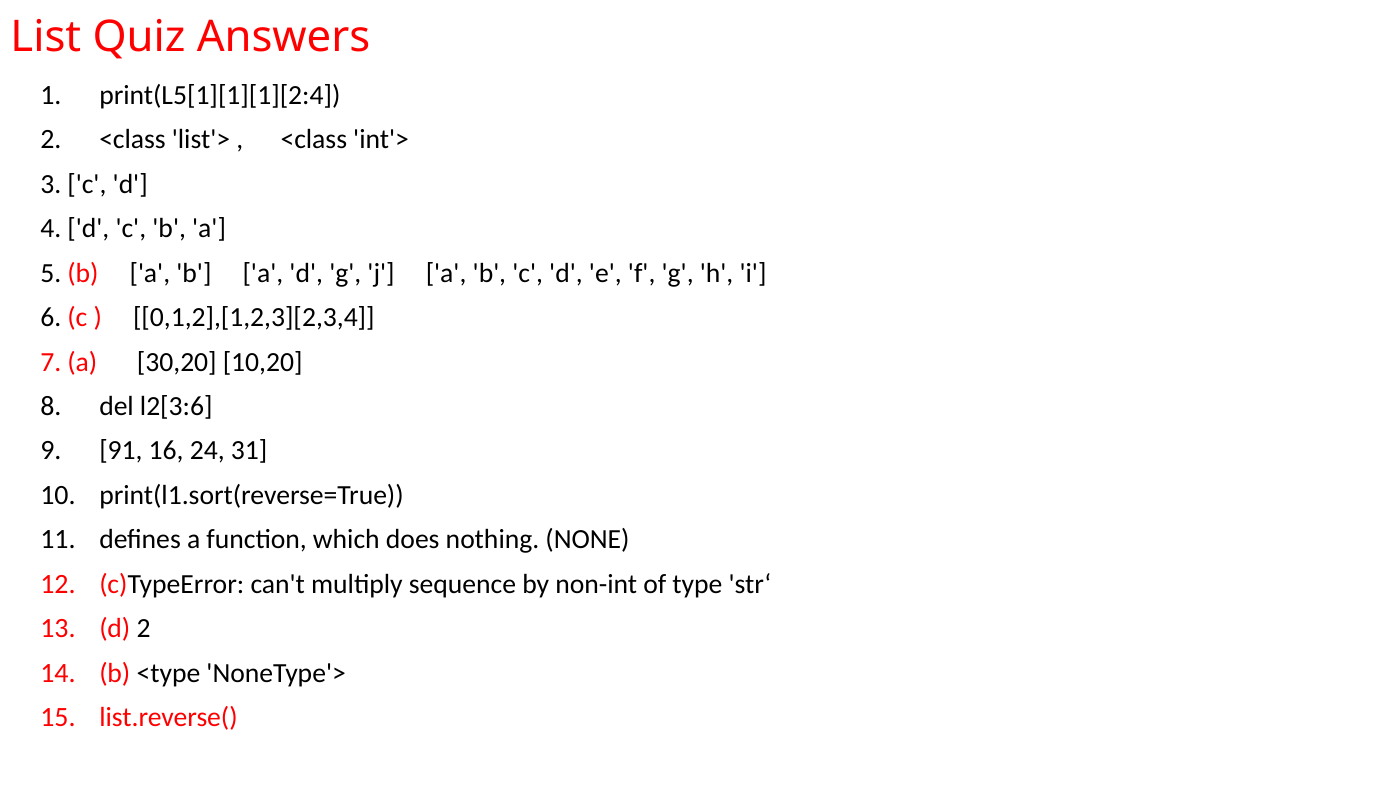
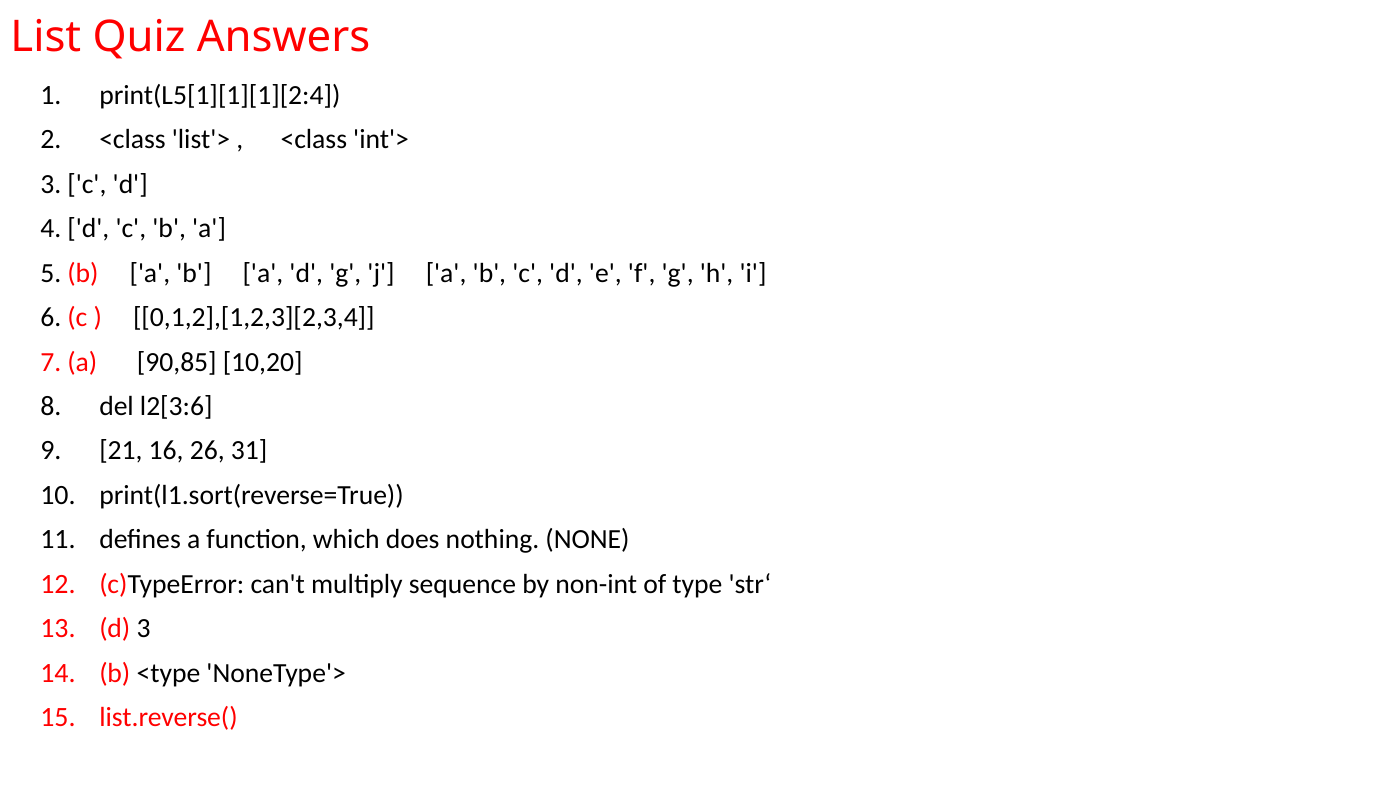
30,20: 30,20 -> 90,85 (177, 362)
91: 91 -> 21 (121, 451)
24: 24 -> 26 (207, 451)
d 2: 2 -> 3 (144, 629)
